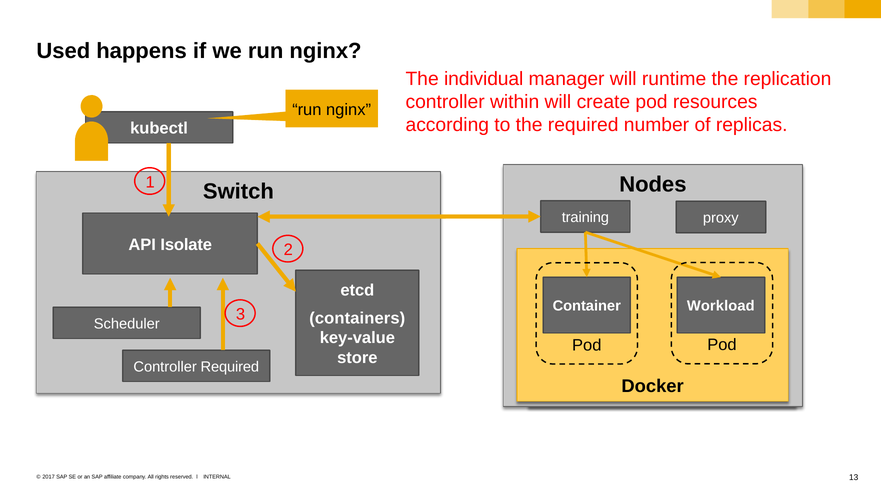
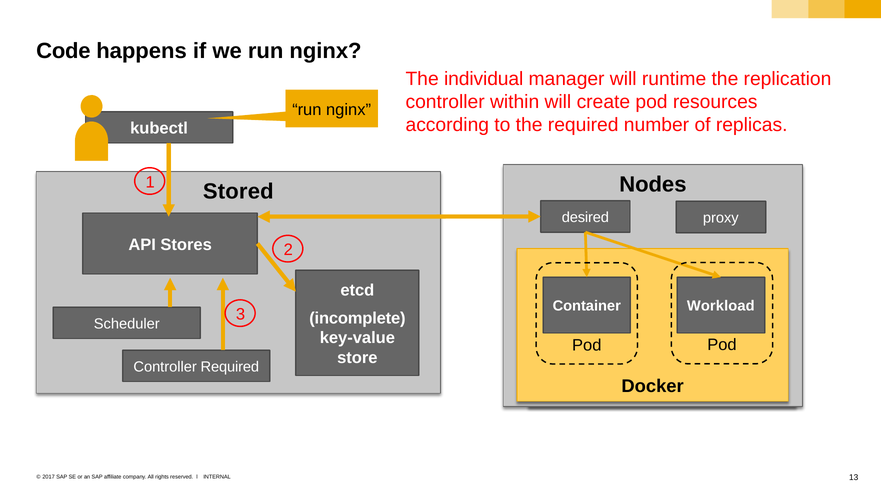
Used: Used -> Code (63, 51)
Switch: Switch -> Stored (238, 192)
training: training -> desired (585, 218)
Isolate: Isolate -> Stores (186, 245)
containers: containers -> incomplete (357, 318)
